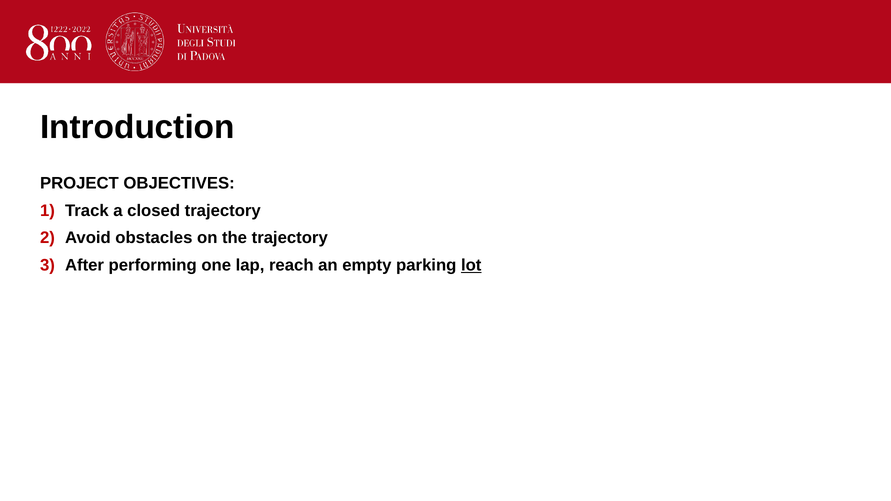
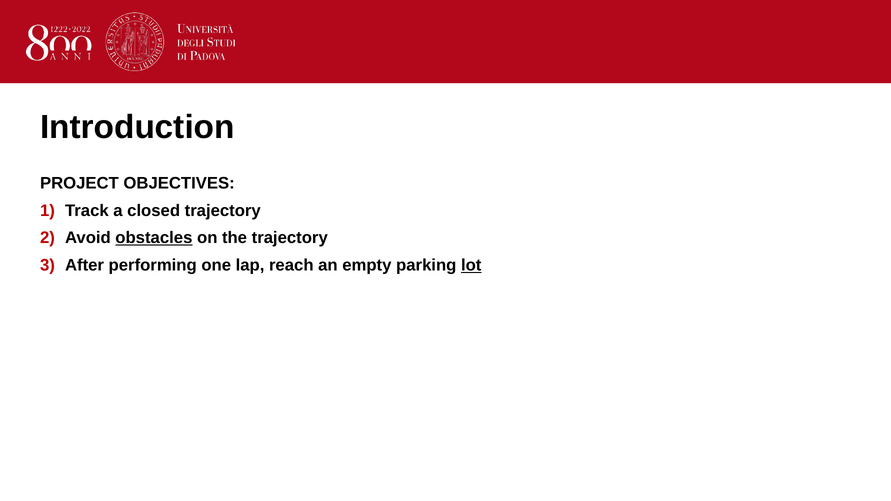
obstacles underline: none -> present (154, 238)
